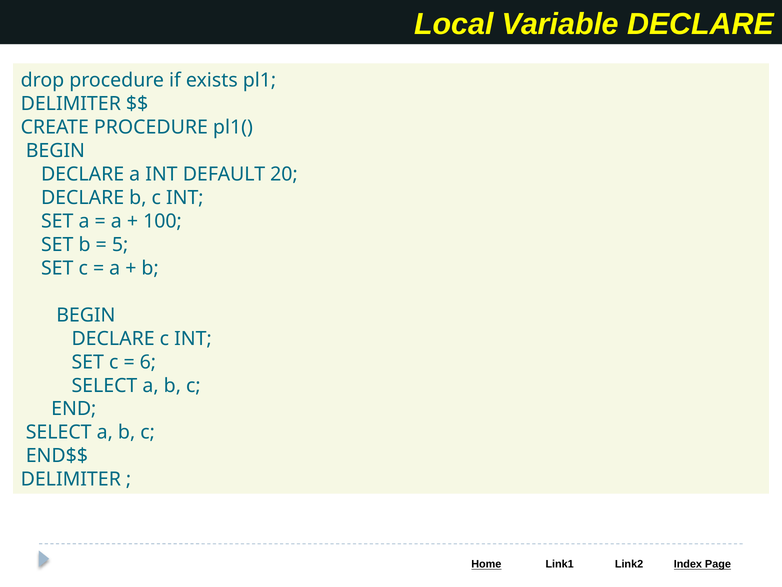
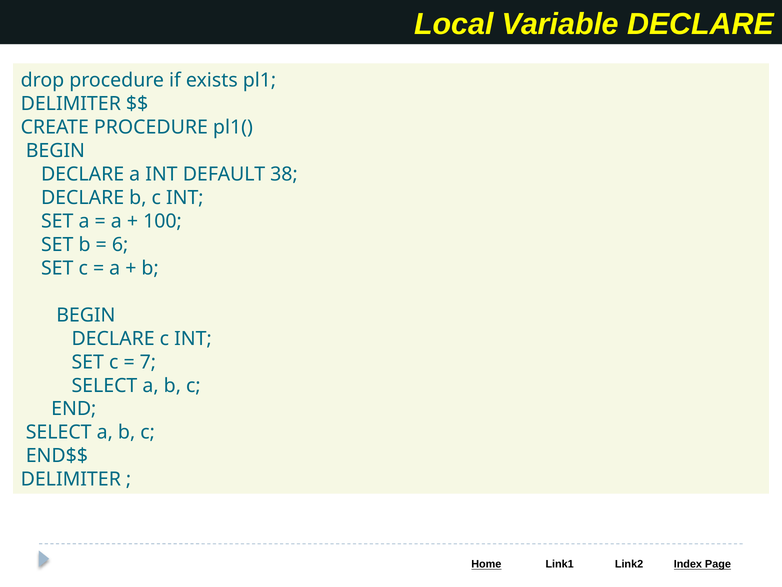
20: 20 -> 38 (284, 174)
5: 5 -> 6 (120, 244)
6: 6 -> 7 (148, 362)
